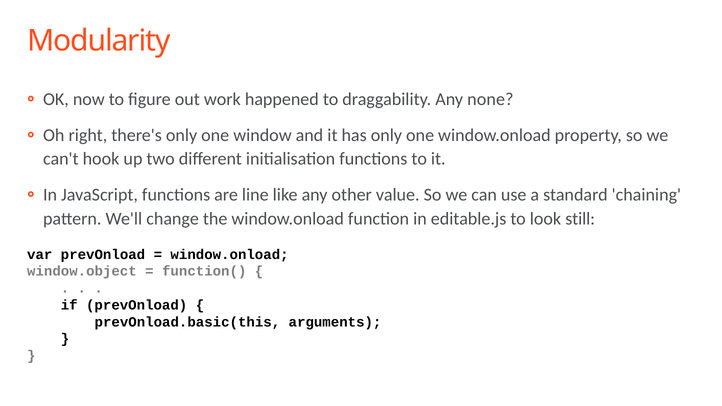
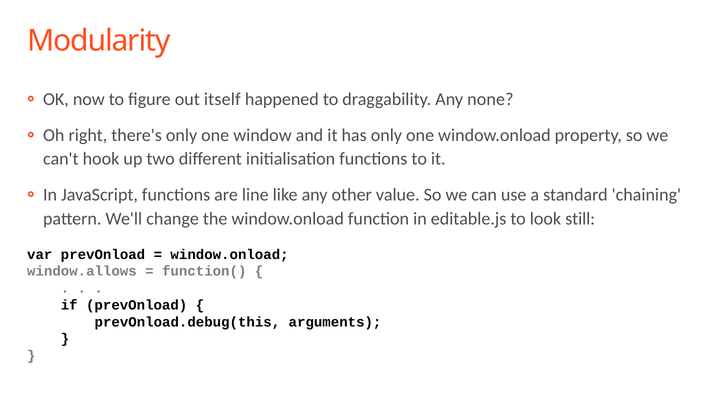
work: work -> itself (222, 99)
window.object: window.object -> window.allows (82, 271)
prevOnload.basic(this: prevOnload.basic(this -> prevOnload.debug(this (187, 322)
